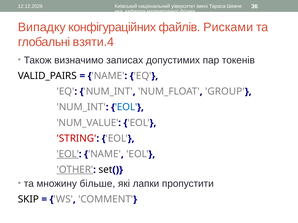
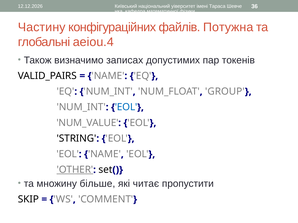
Випадку: Випадку -> Частину (42, 27)
Рисками: Рисками -> Потужна (228, 27)
взяти.4: взяти.4 -> aeiou.4 (93, 42)
STRING colour: red -> black (76, 139)
EOL underline: present -> none (68, 154)
лапки: лапки -> читає (146, 184)
